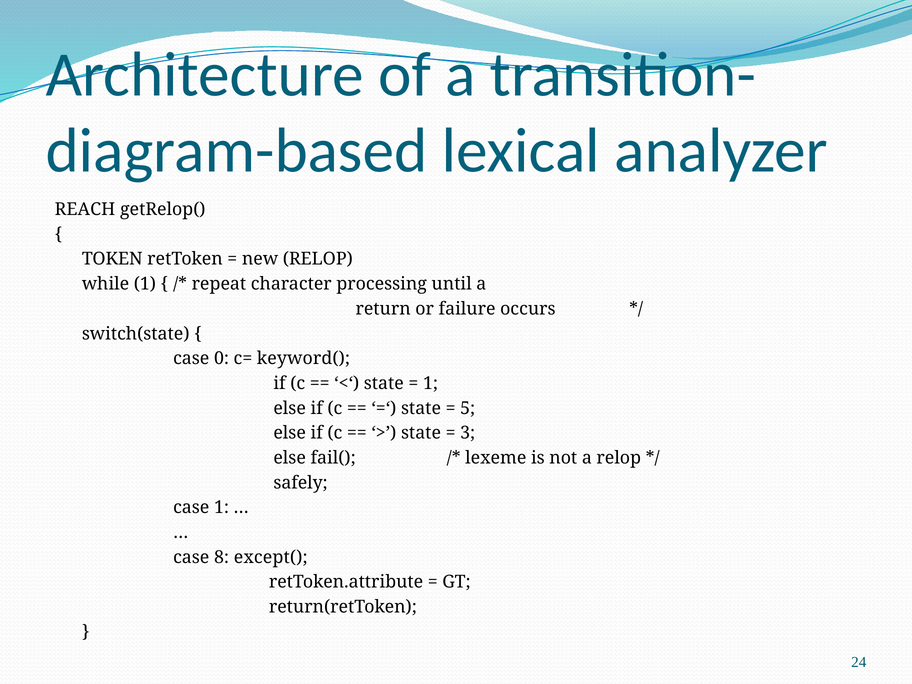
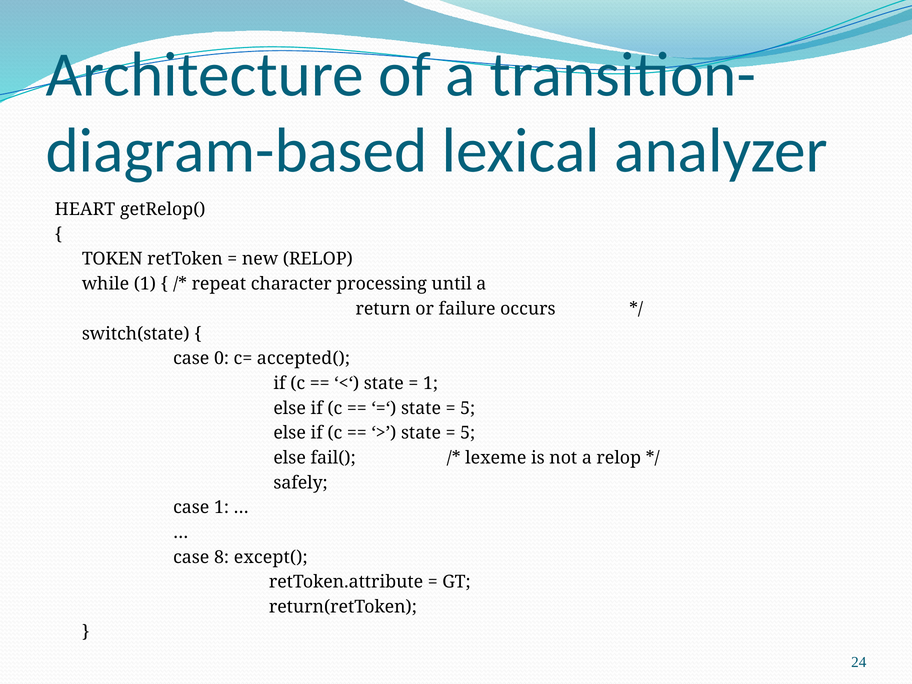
REACH: REACH -> HEART (85, 209)
keyword(: keyword( -> accepted( (303, 359)
3: 3 -> 5 (468, 433)
